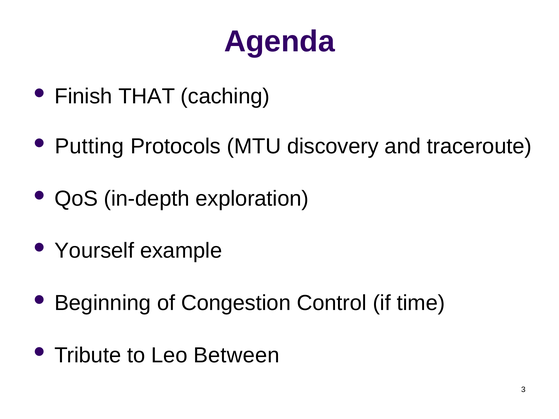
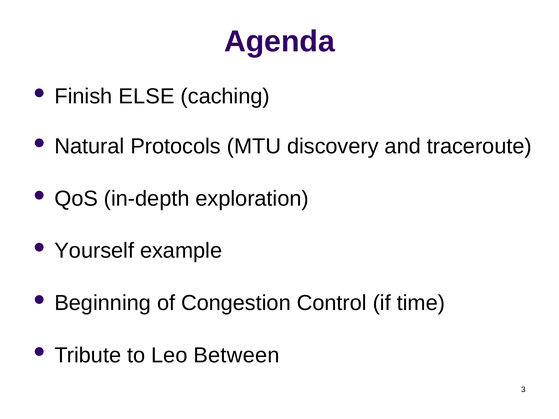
THAT: THAT -> ELSE (147, 97)
Putting: Putting -> Natural (89, 147)
